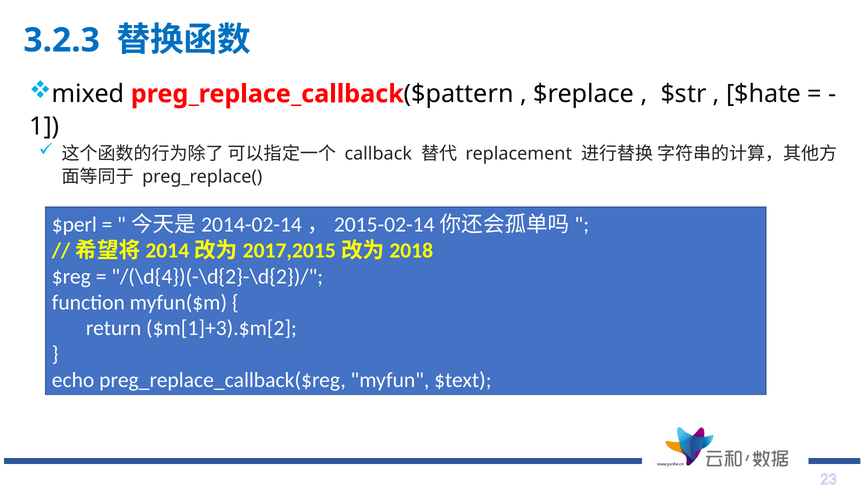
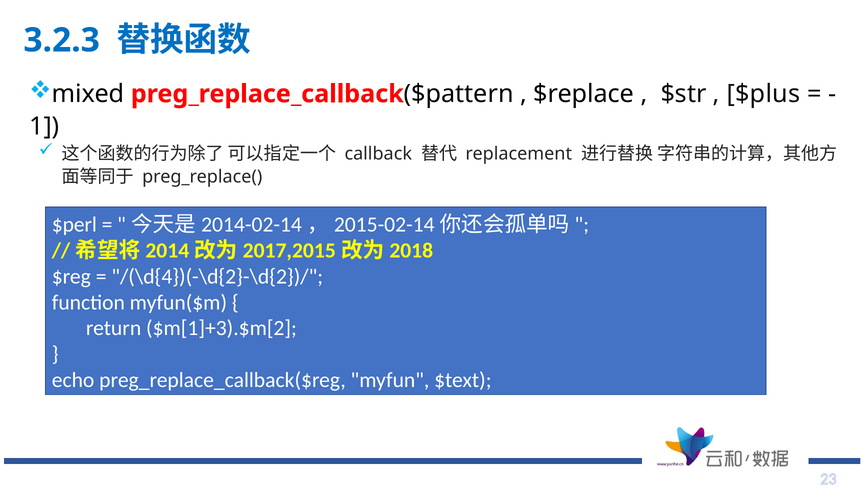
$hate: $hate -> $plus (764, 94)
